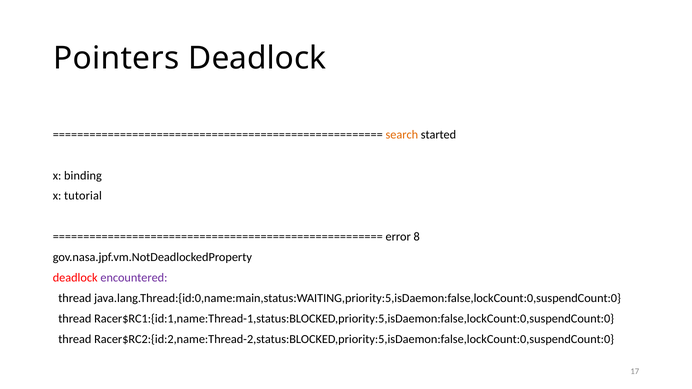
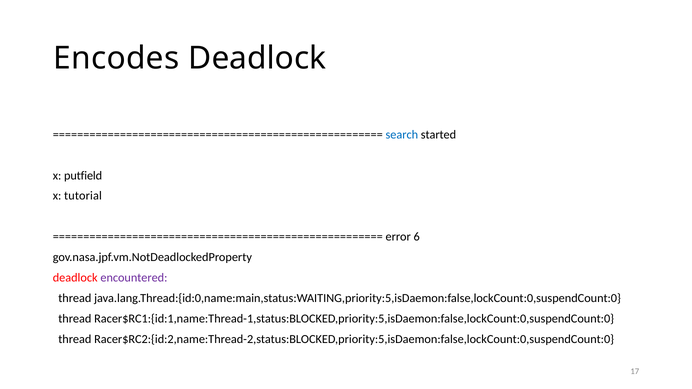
Pointers: Pointers -> Encodes (116, 58)
search colour: orange -> blue (402, 135)
binding: binding -> putfield (83, 176)
8: 8 -> 6 (417, 237)
